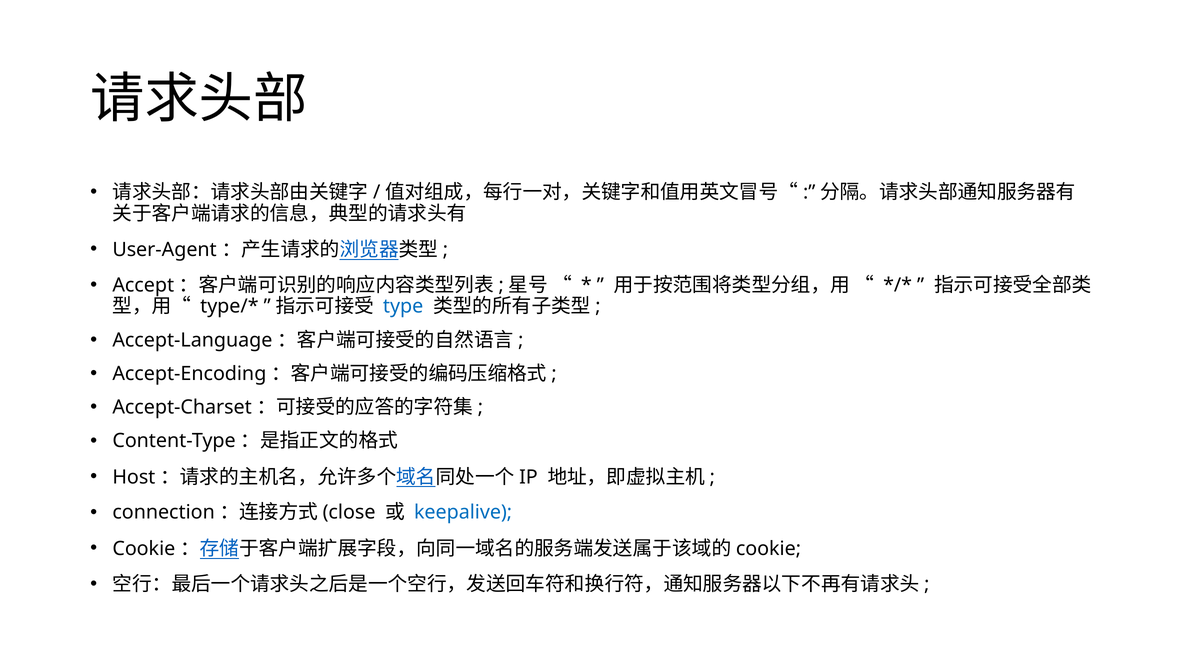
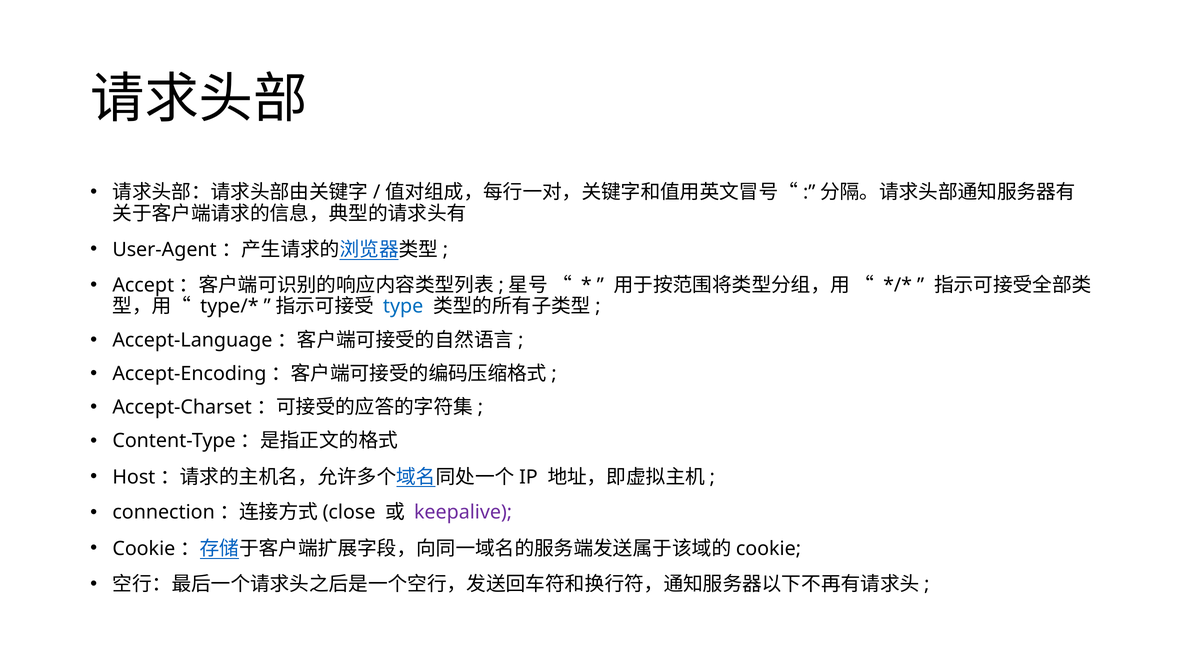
keepalive colour: blue -> purple (463, 512)
